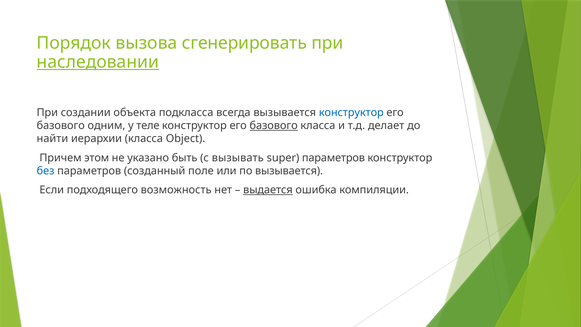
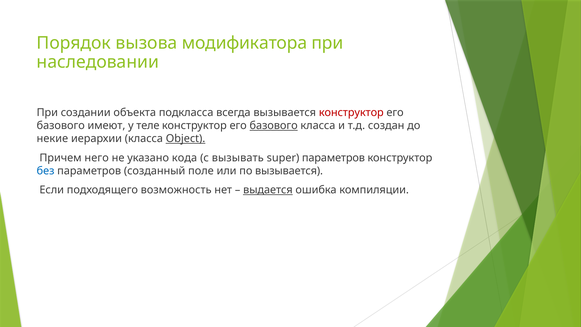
сгенерировать: сгенерировать -> модификатора (244, 43)
наследовании underline: present -> none (98, 62)
конструктор colour: blue -> red (351, 112)
одним: одним -> имеют (106, 126)
делает: делает -> создан (386, 126)
найти: найти -> некие (52, 139)
Object underline: none -> present (186, 139)
этом: этом -> него (97, 158)
быть: быть -> кода (185, 158)
